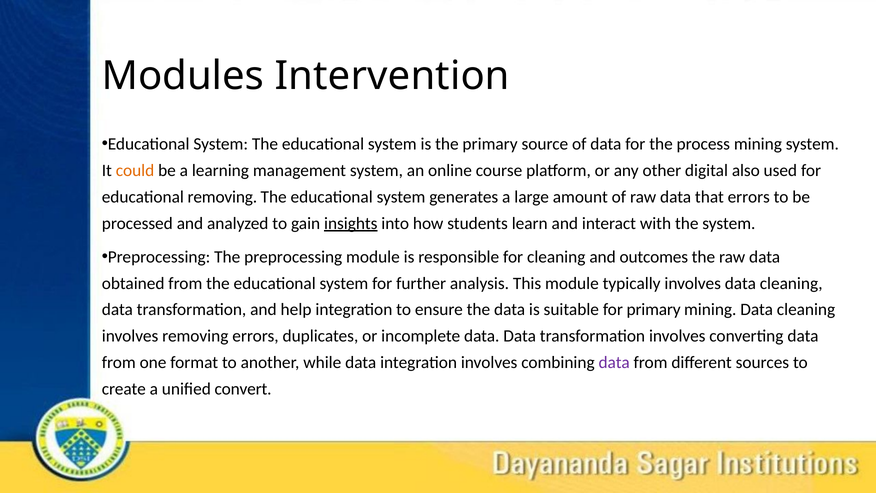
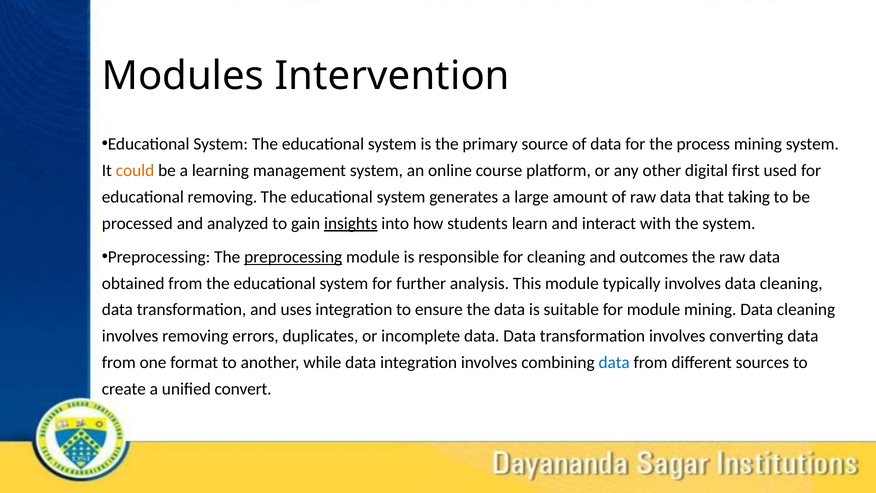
also: also -> first (746, 170)
that errors: errors -> taking (749, 197)
preprocessing underline: none -> present (293, 257)
help: help -> uses (296, 310)
for primary: primary -> module (654, 310)
data colour: purple -> blue (614, 362)
